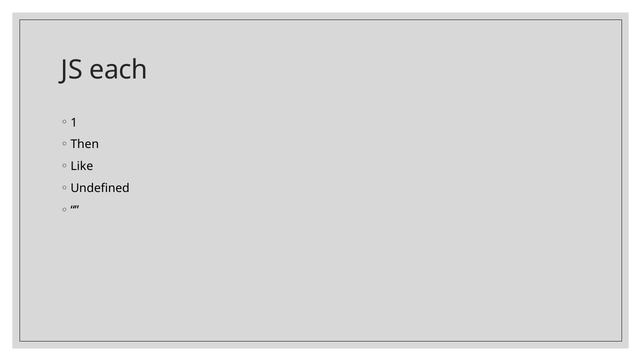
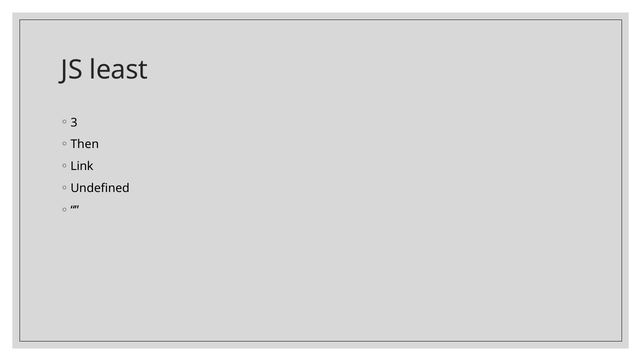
each: each -> least (119, 70)
1: 1 -> 3 (74, 122)
Like: Like -> Link (82, 166)
